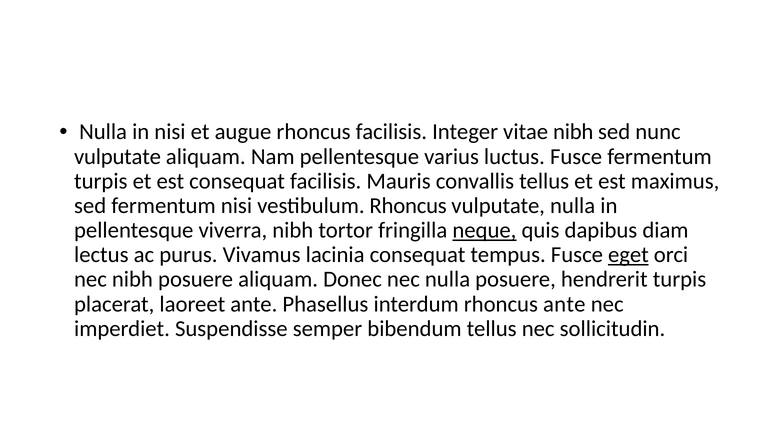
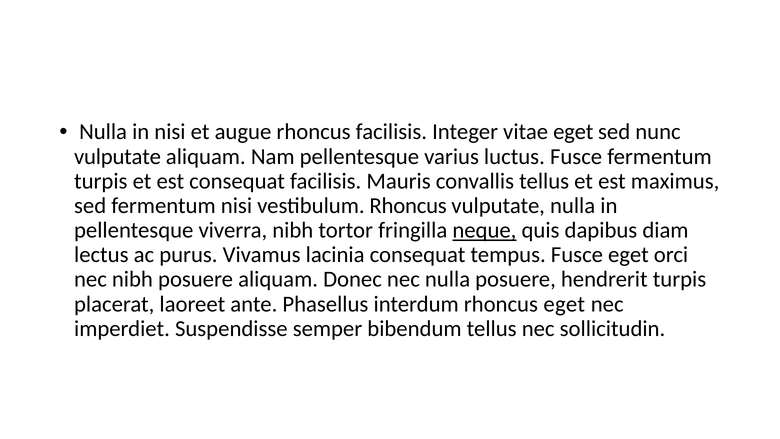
vitae nibh: nibh -> eget (573, 132)
eget underline: present -> none (628, 255)
rhoncus ante: ante -> eget (564, 304)
